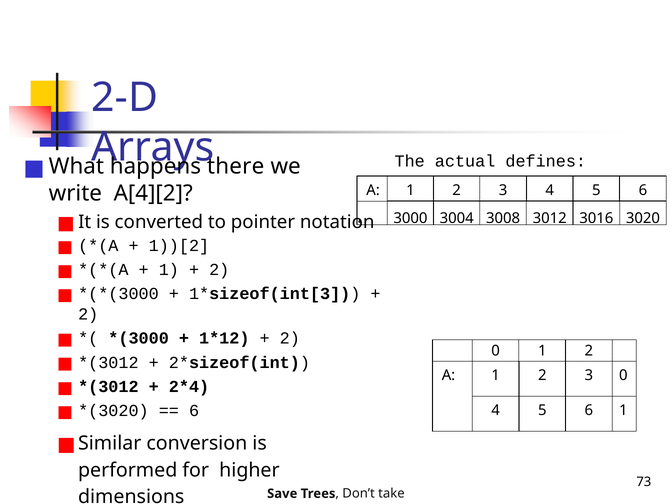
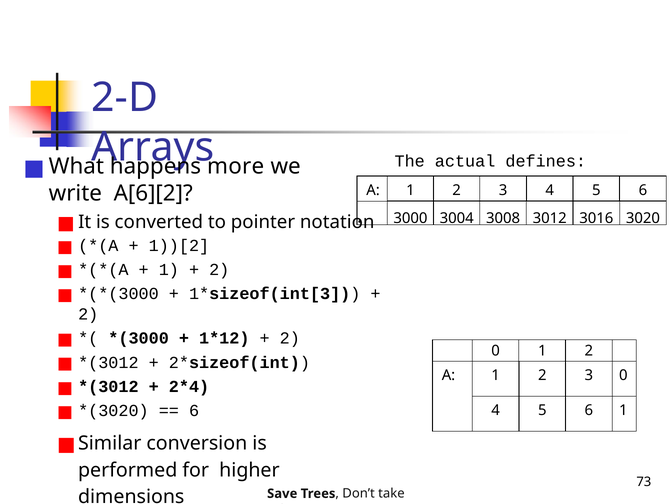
there: there -> more (236, 167)
A[4][2: A[4][2 -> A[6][2 (153, 193)
